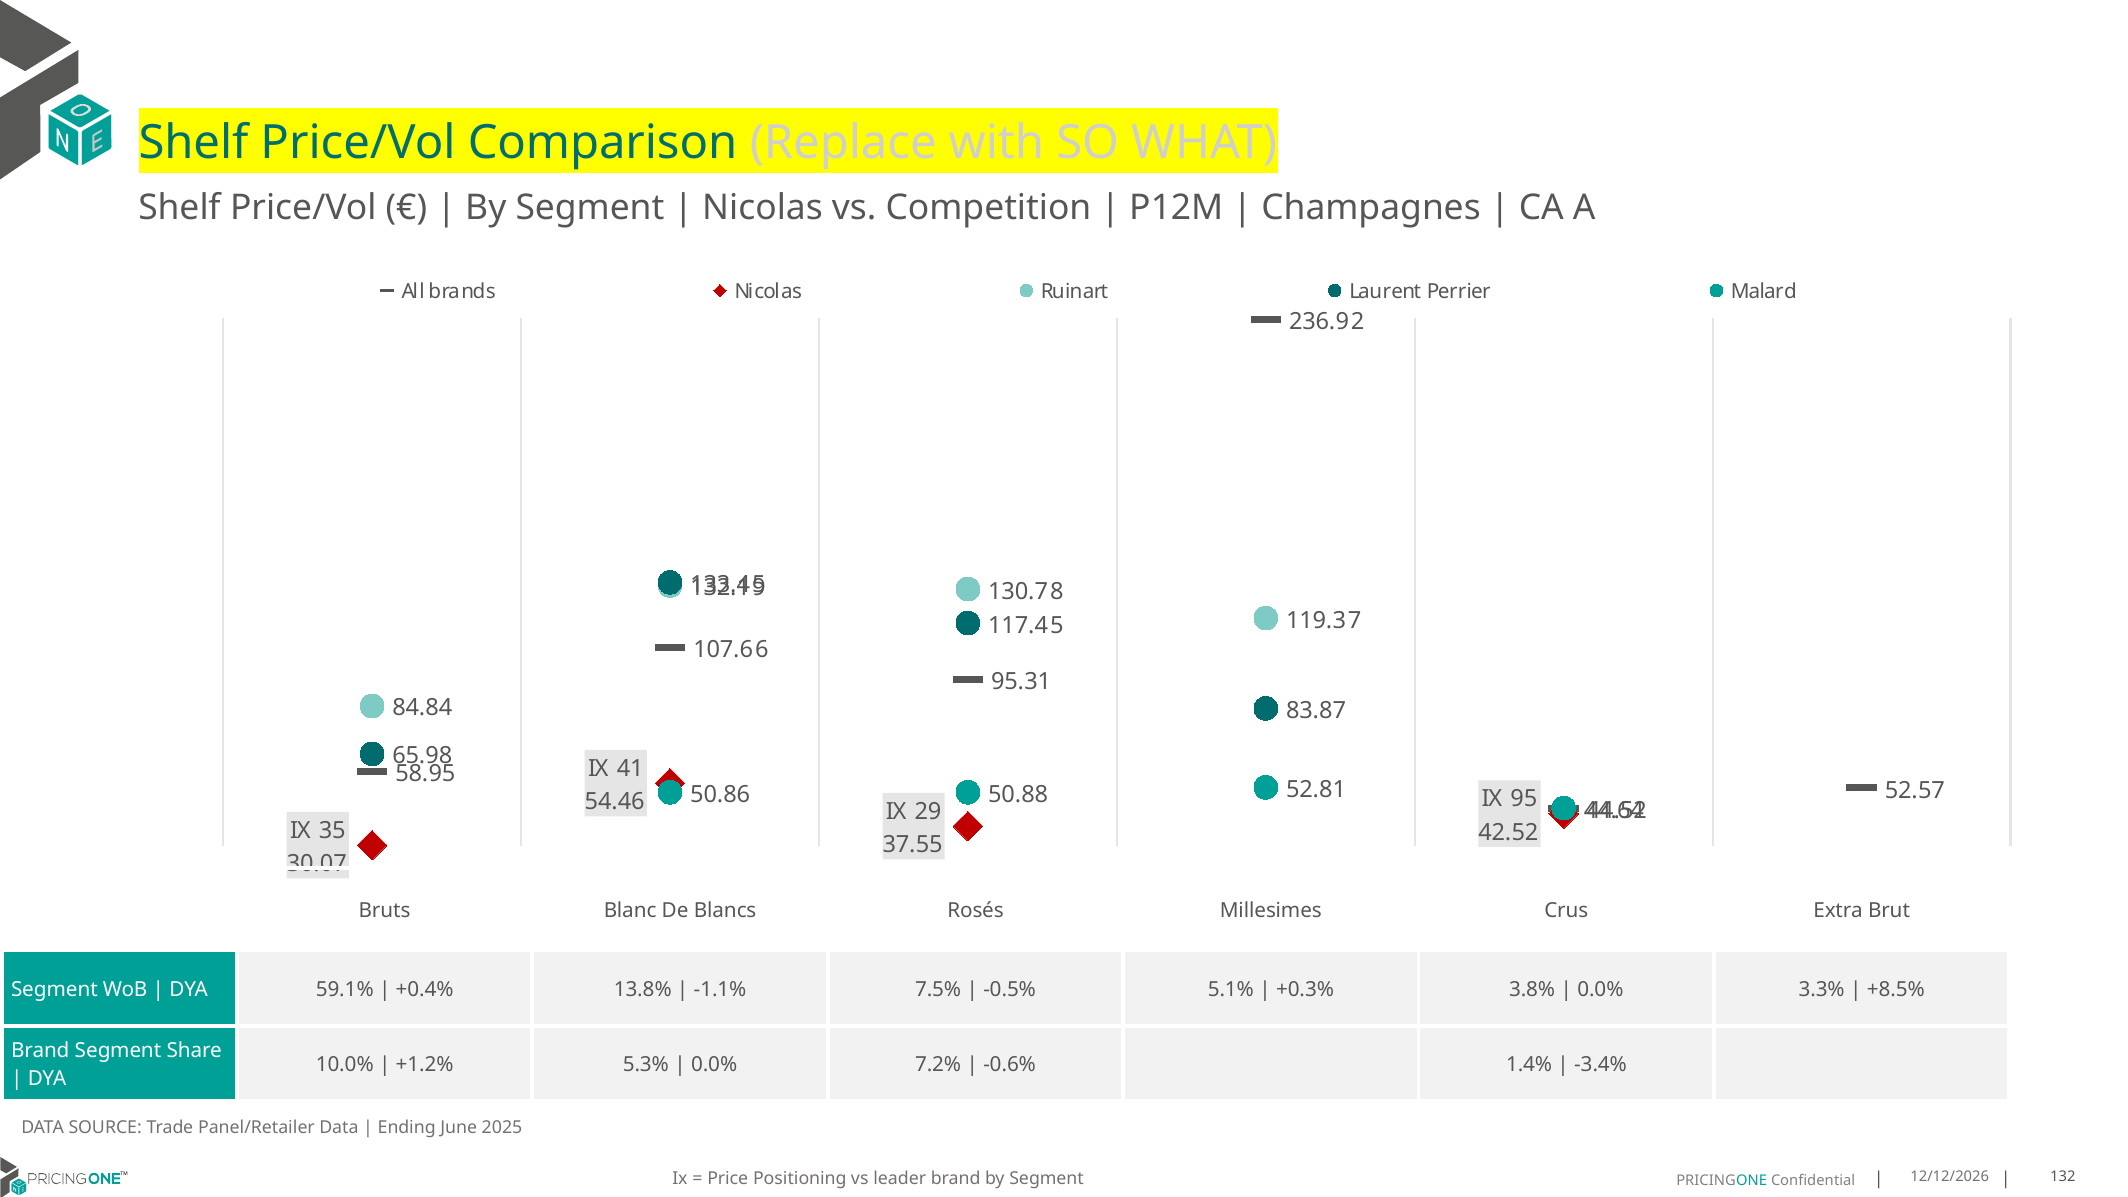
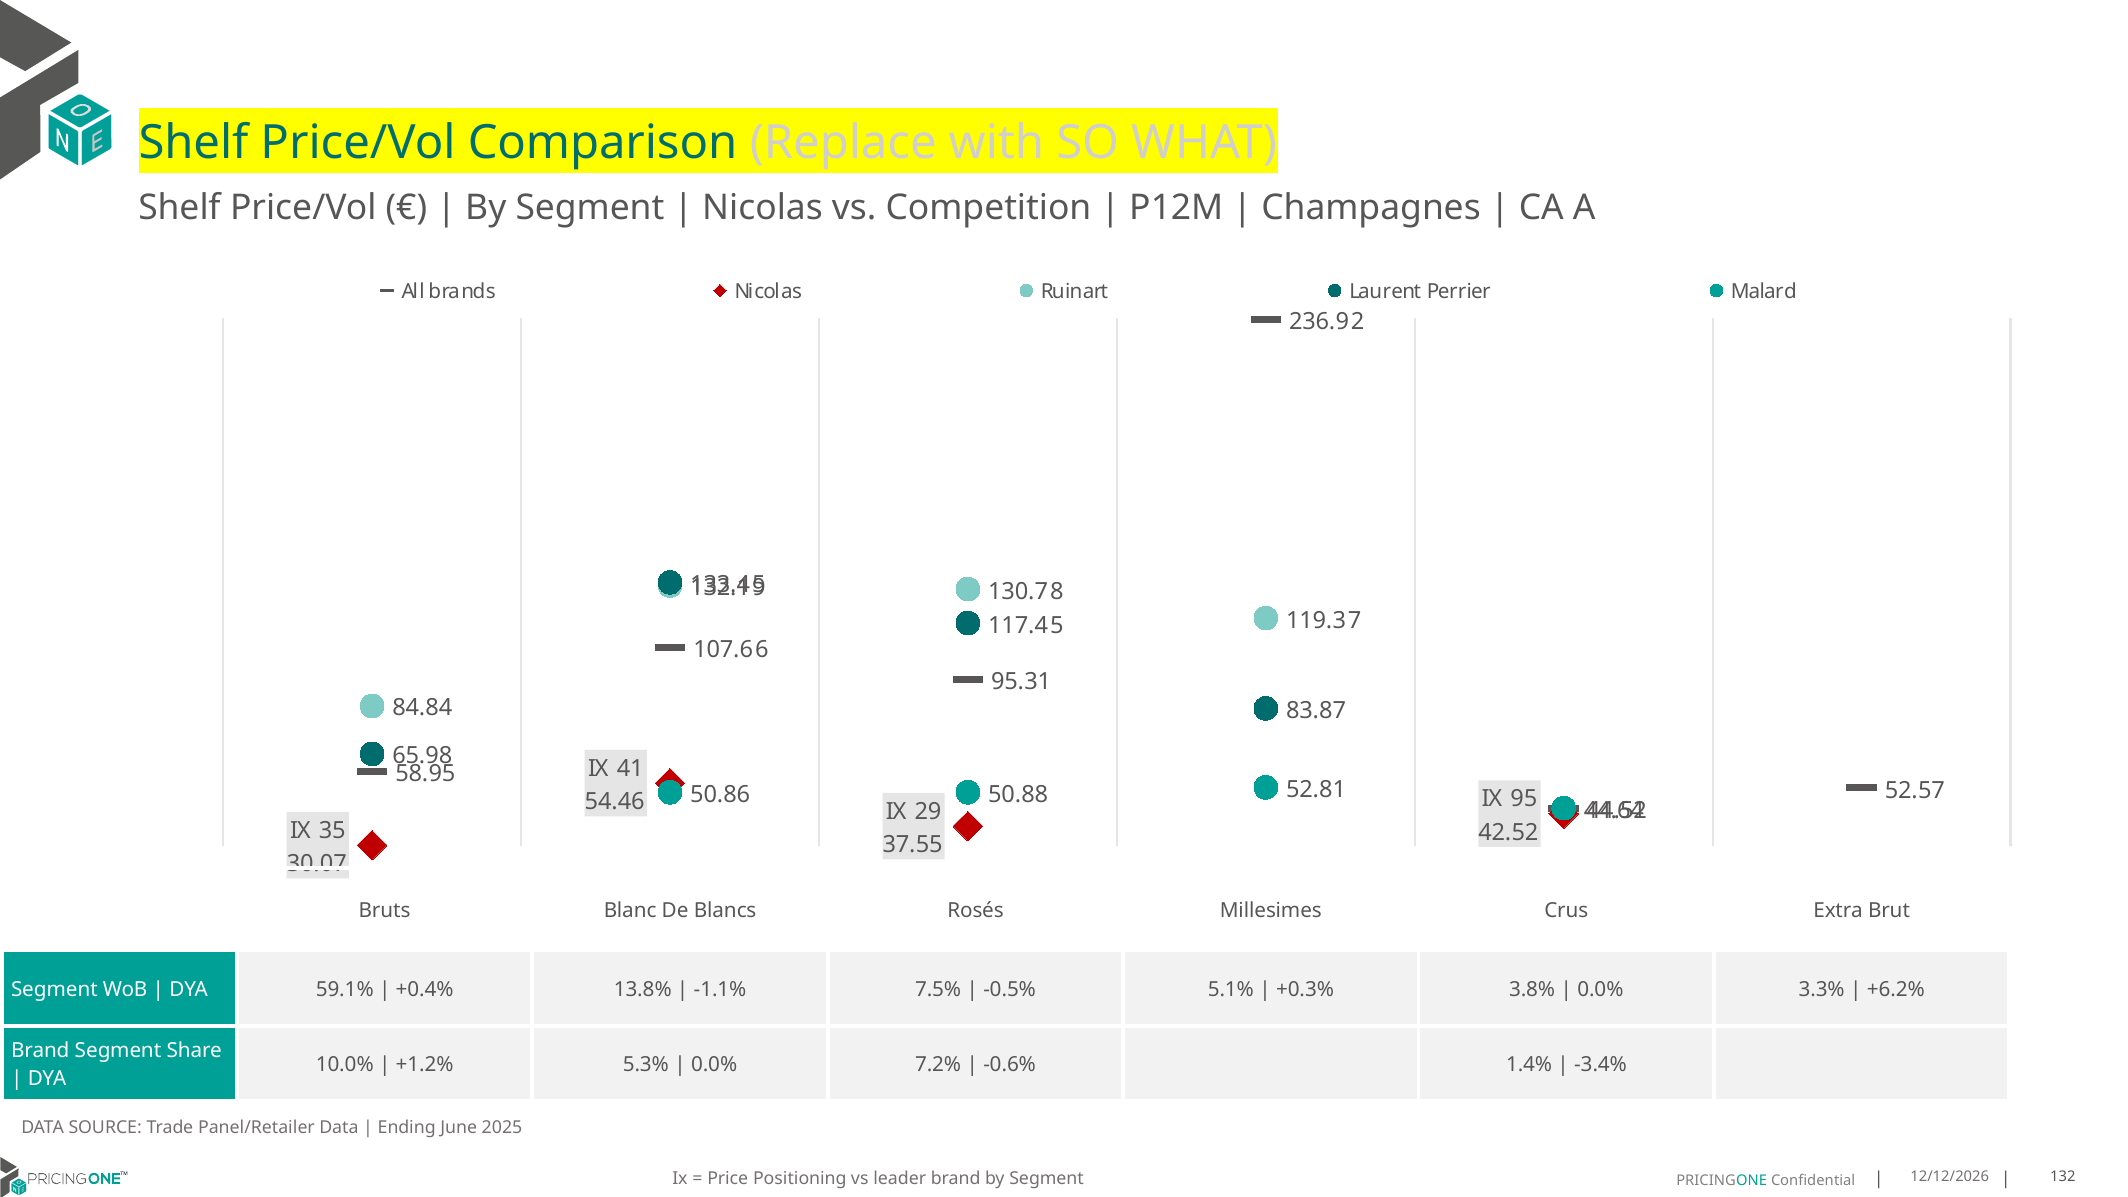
+8.5%: +8.5% -> +6.2% (1896, 989)
